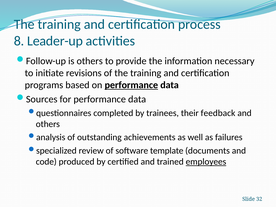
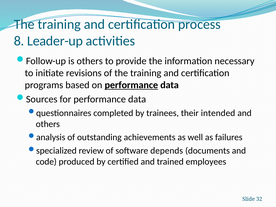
feedback: feedback -> intended (218, 113)
template: template -> depends (167, 151)
employees underline: present -> none (206, 162)
